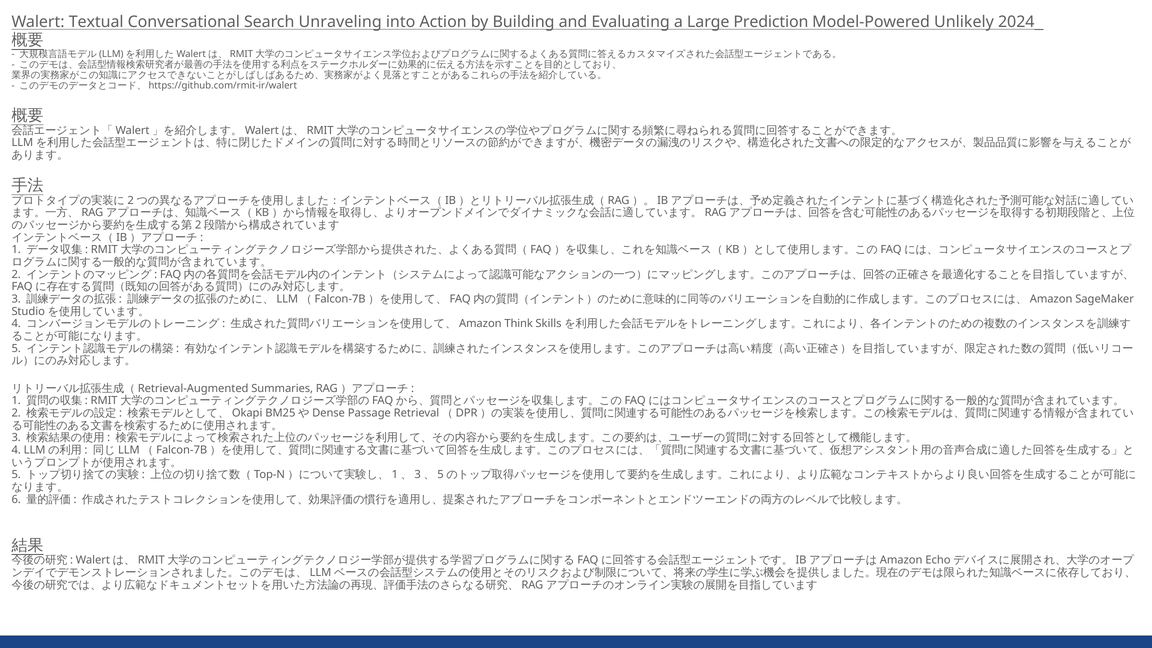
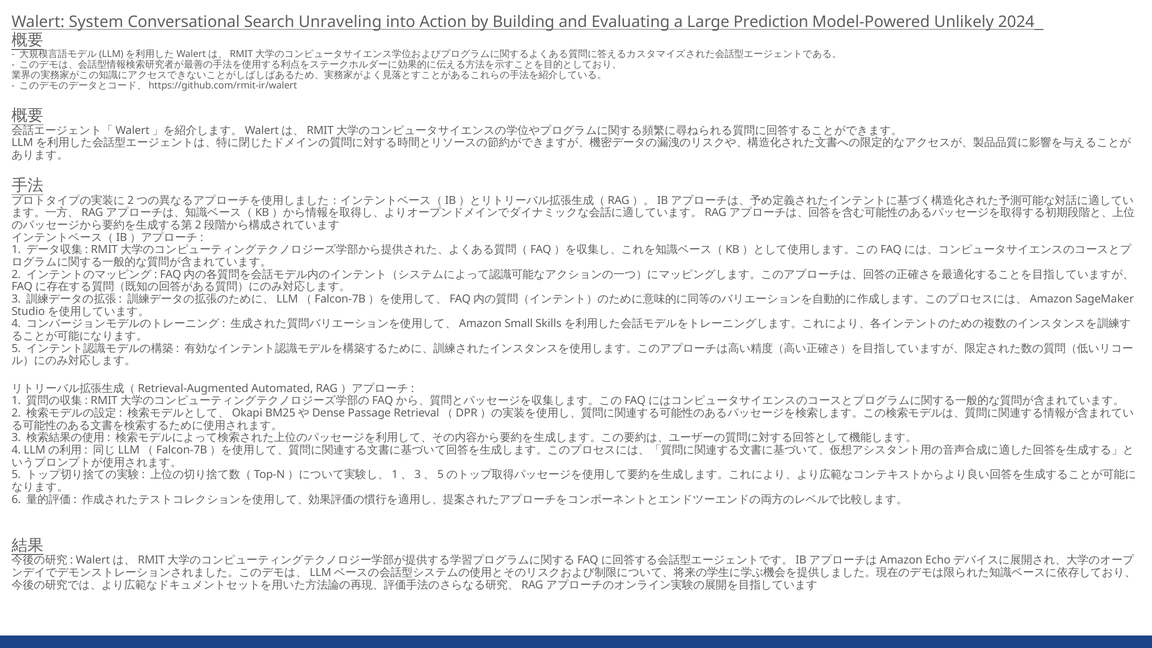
Textual: Textual -> System (96, 22)
Think: Think -> Small (519, 324)
Summaries: Summaries -> Automated (282, 388)
